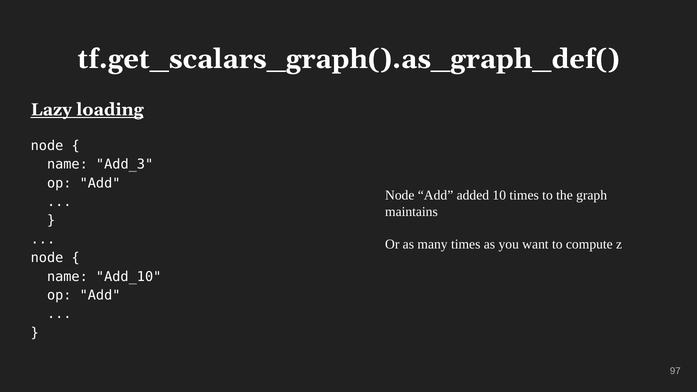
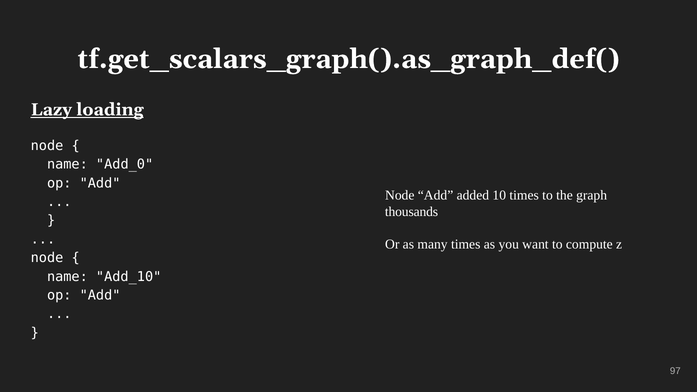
Add_3: Add_3 -> Add_0 (125, 165)
maintains: maintains -> thousands (412, 212)
